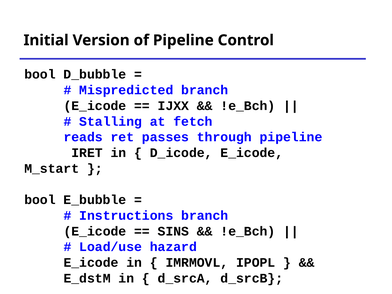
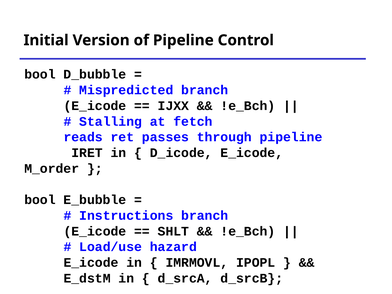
M_start: M_start -> M_order (52, 168)
SINS: SINS -> SHLT (173, 231)
